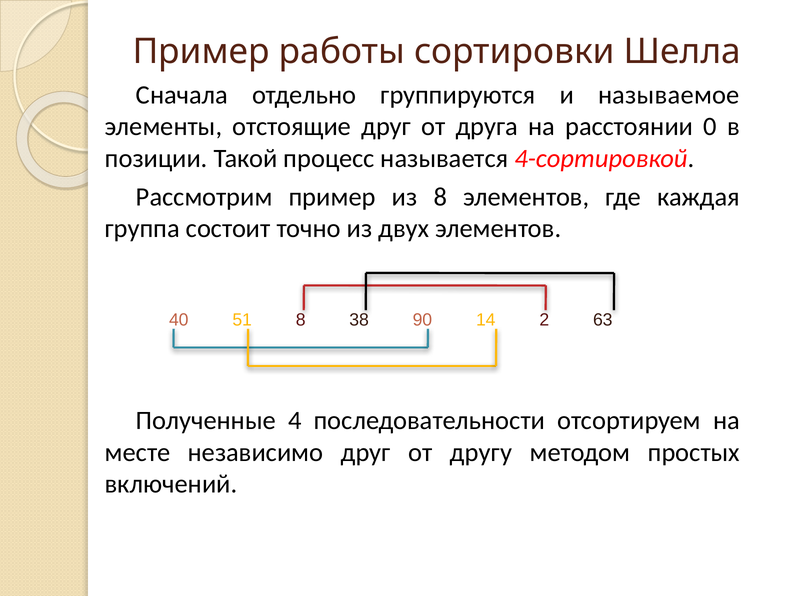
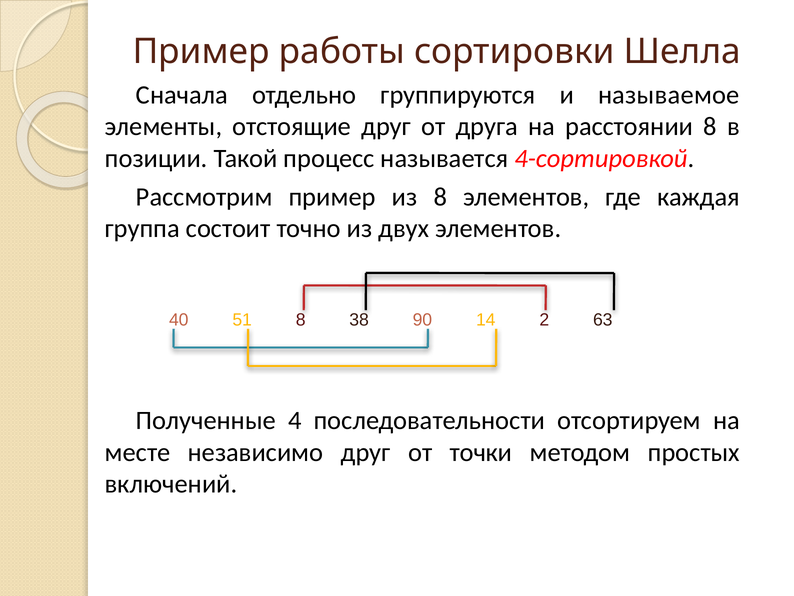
расстоянии 0: 0 -> 8 (710, 126)
другу: другу -> точки (481, 452)
